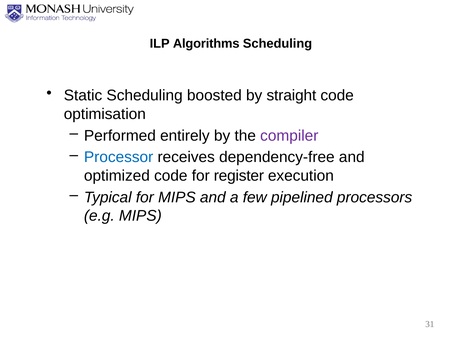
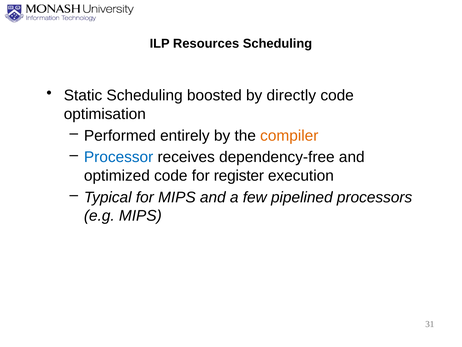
Algorithms: Algorithms -> Resources (206, 44)
straight: straight -> directly (291, 95)
compiler colour: purple -> orange (289, 135)
